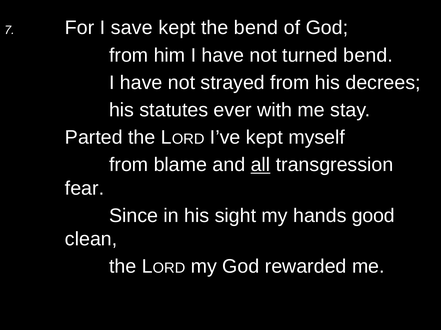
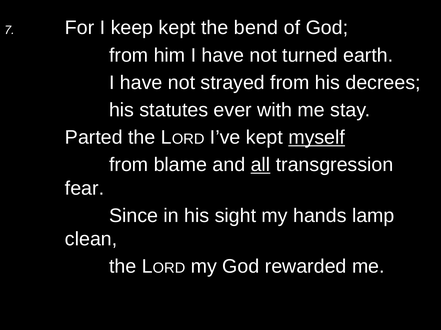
save: save -> keep (132, 28)
turned bend: bend -> earth (368, 55)
myself underline: none -> present (317, 138)
good: good -> lamp (373, 216)
